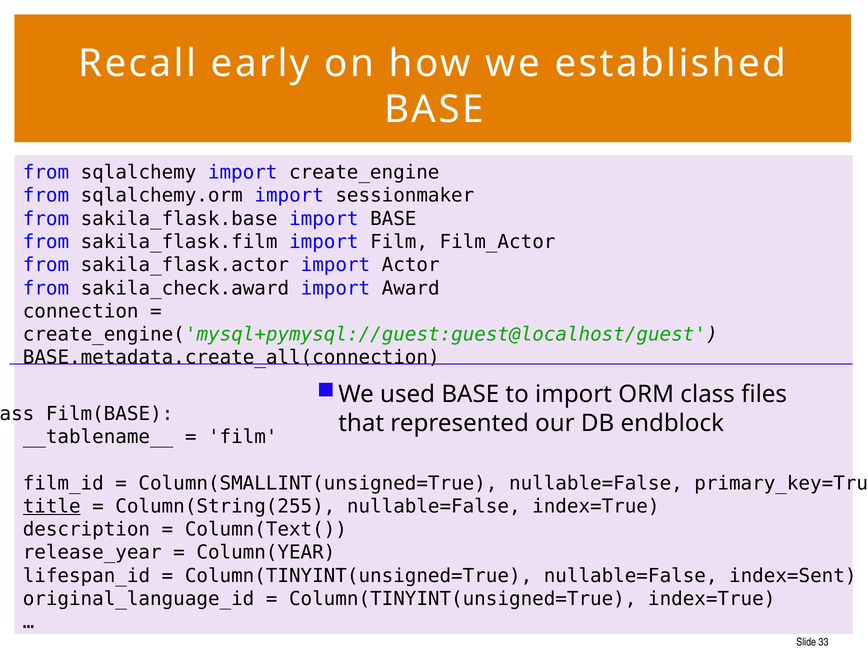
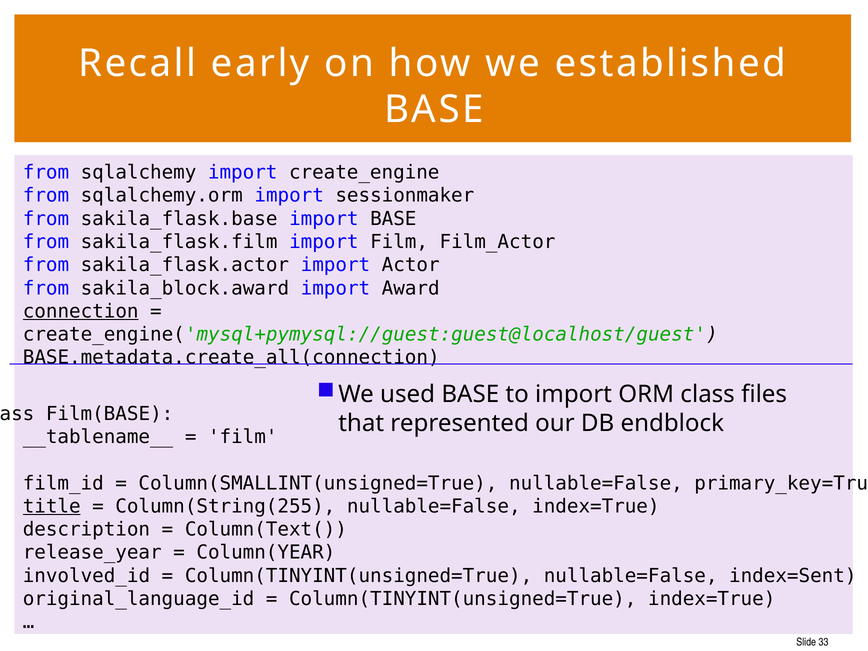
sakila_check.award: sakila_check.award -> sakila_block.award (185, 288)
connection underline: none -> present (81, 311)
lifespan_id: lifespan_id -> involved_id (86, 576)
